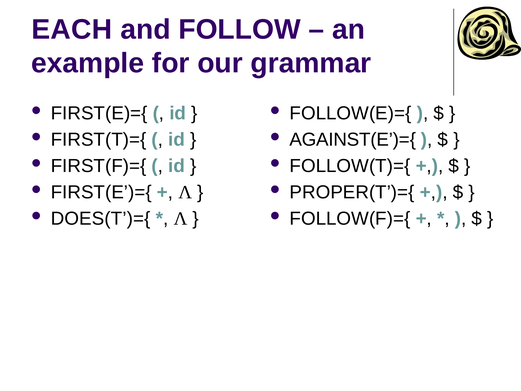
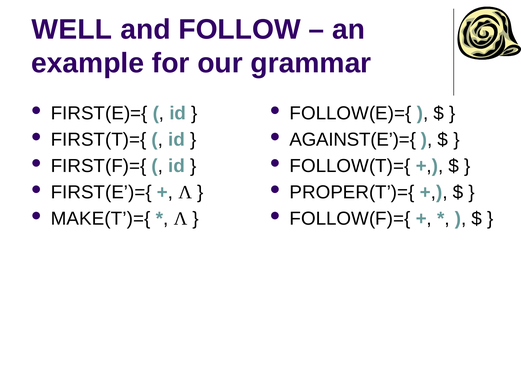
EACH: EACH -> WELL (72, 29)
DOES(T’)={: DOES(T’)={ -> MAKE(T’)={ (101, 218)
